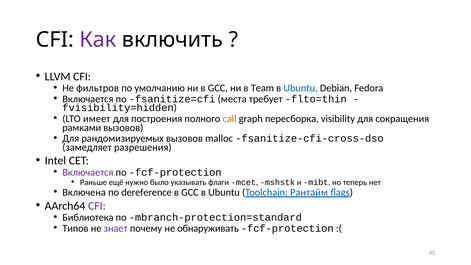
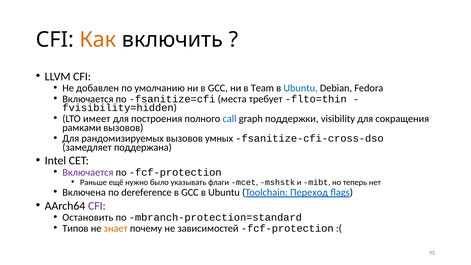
Как colour: purple -> orange (98, 40)
фильтров: фильтров -> добавлен (98, 88)
call colour: orange -> blue (230, 119)
пересборка: пересборка -> поддержки (292, 119)
malloc: malloc -> умных (219, 138)
разрешения: разрешения -> поддержана (143, 147)
Рантайм: Рантайм -> Переход (309, 192)
Библиотека: Библиотека -> Остановить (88, 217)
знает colour: purple -> orange (116, 228)
обнаруживать: обнаруживать -> зависимостей (208, 228)
